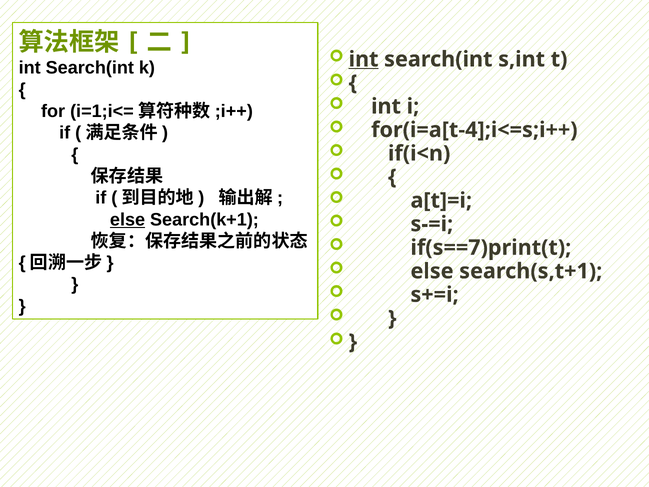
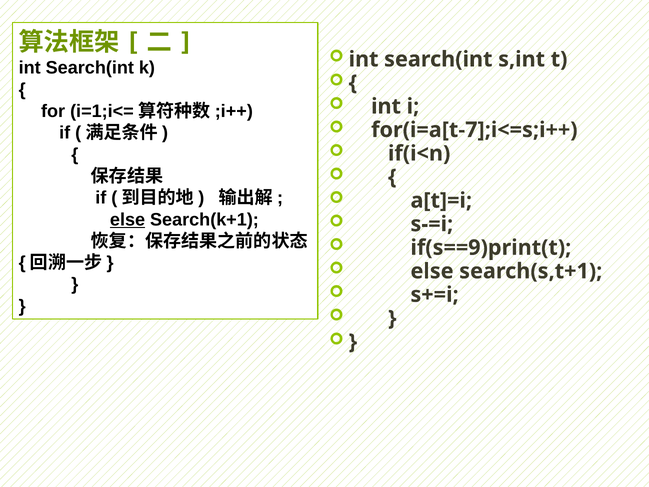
int underline: present -> none (364, 59)
for(i=a[t-4];i<=s;i++: for(i=a[t-4];i<=s;i++ -> for(i=a[t-7];i<=s;i++ (474, 130)
if(s==7)print(t: if(s==7)print(t -> if(s==9)print(t (491, 248)
